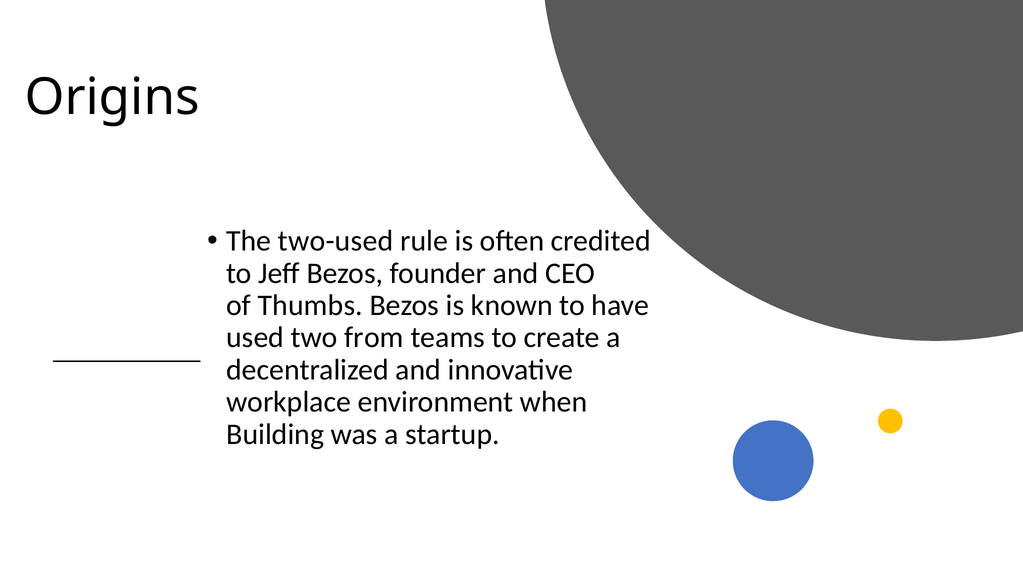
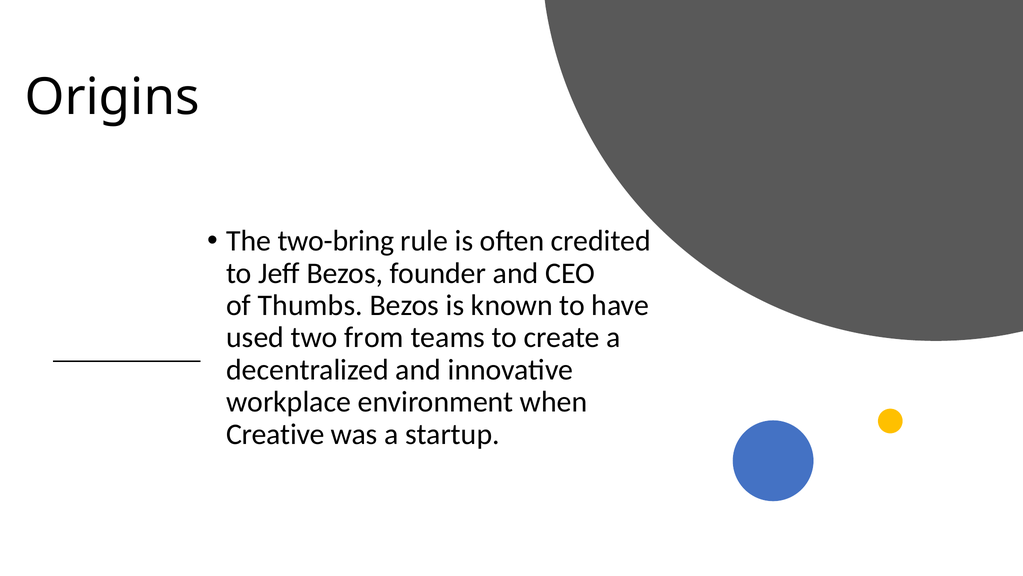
two-used: two-used -> two-bring (336, 241)
Building: Building -> Creative (275, 434)
